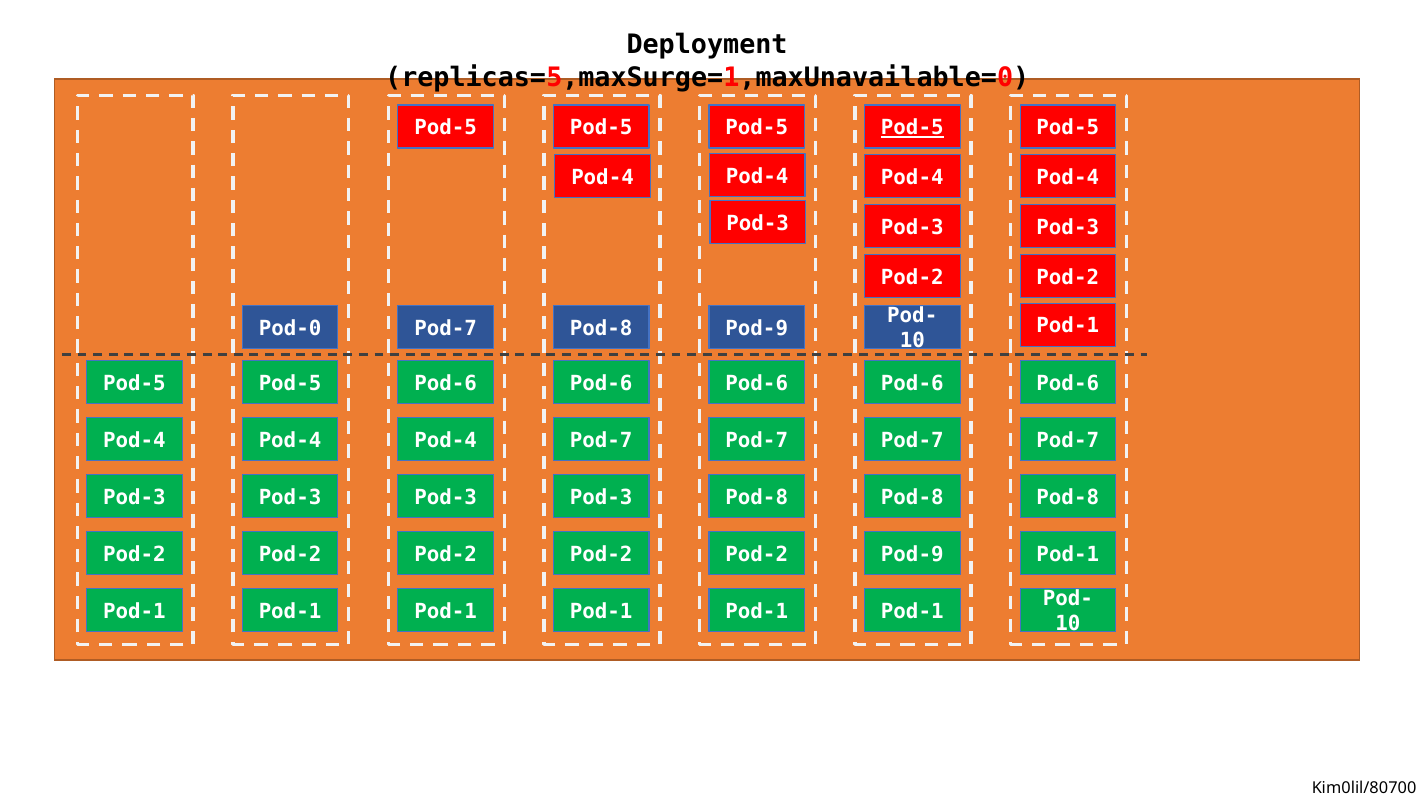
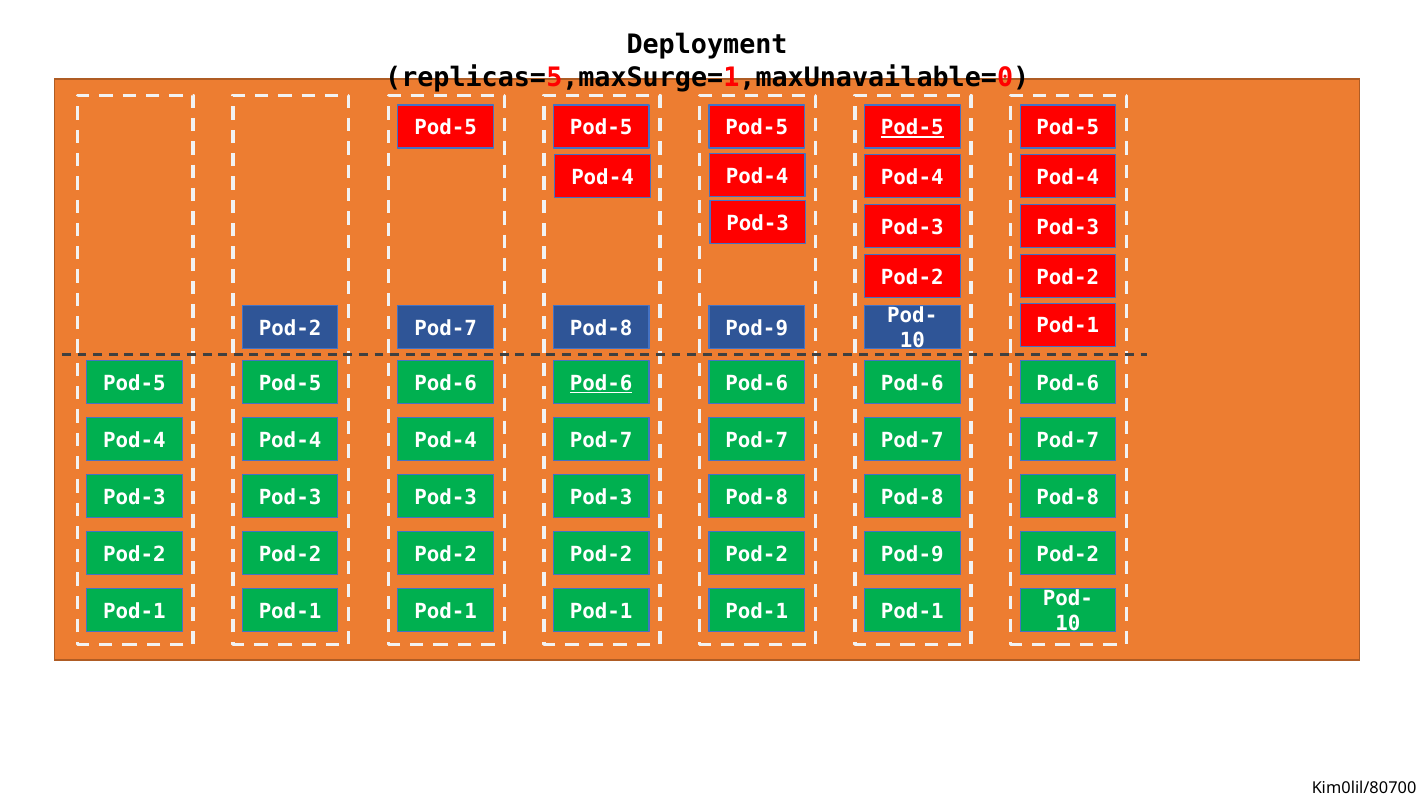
Pod-0: Pod-0 -> Pod-2 (290, 328)
Pod-6 underline: none -> present (601, 383)
Pod-1: Pod-1 -> Pod-2 (1068, 554)
